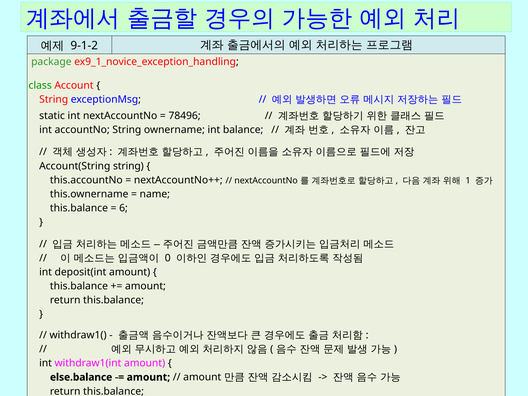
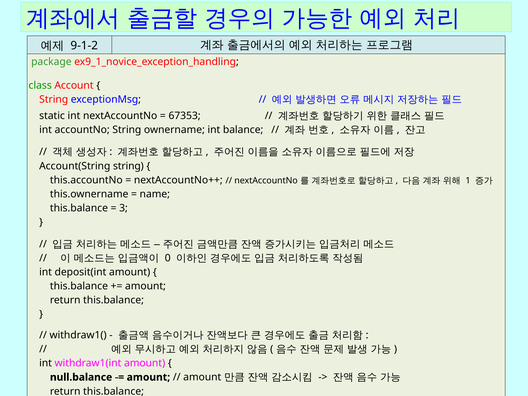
78496: 78496 -> 67353 (185, 116)
6: 6 -> 3 (123, 208)
else.balance: else.balance -> null.balance (81, 377)
